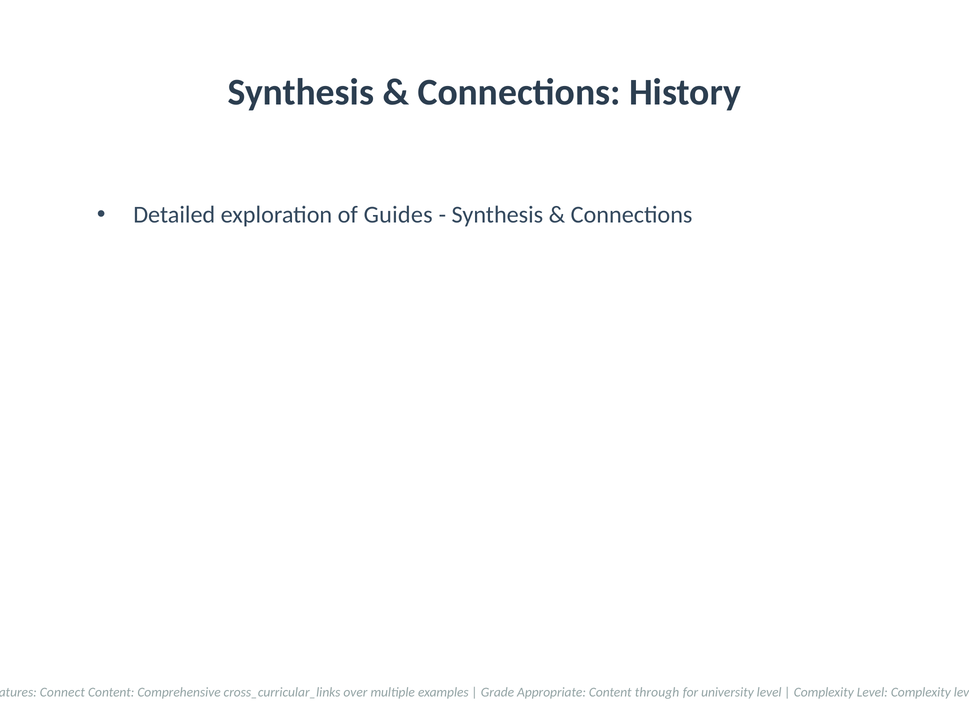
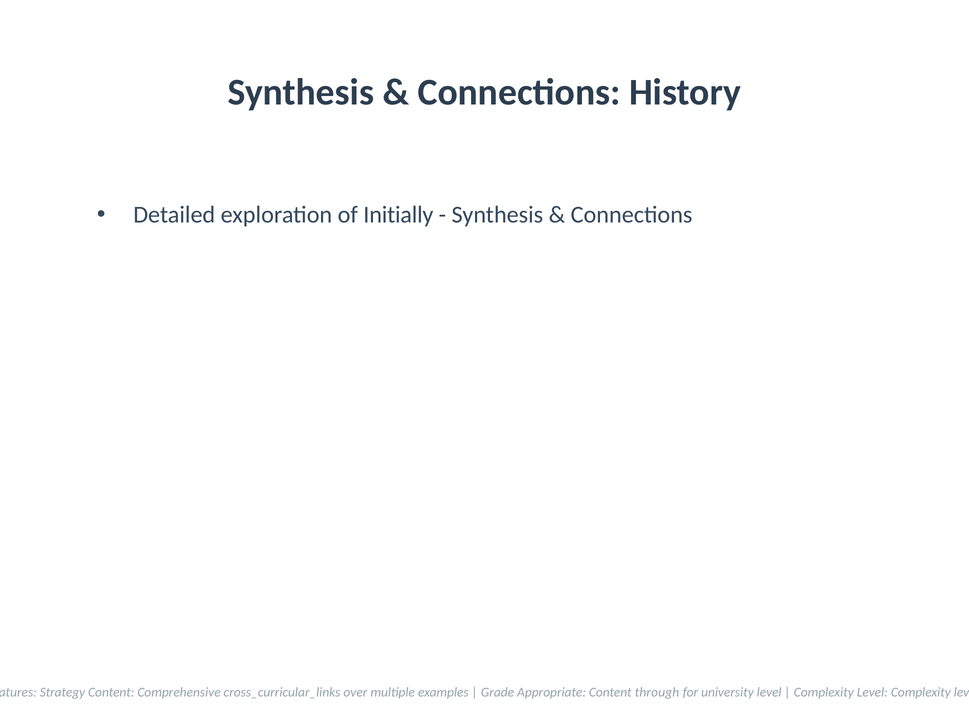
Guides: Guides -> Initially (398, 215)
Connect: Connect -> Strategy (62, 692)
